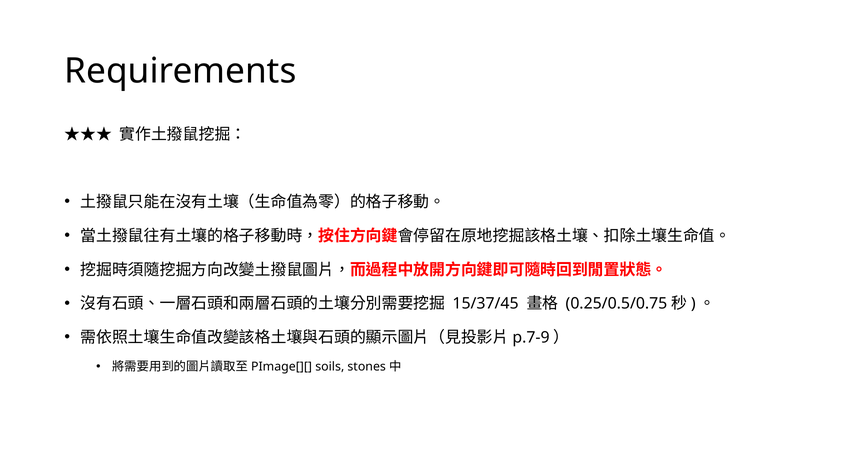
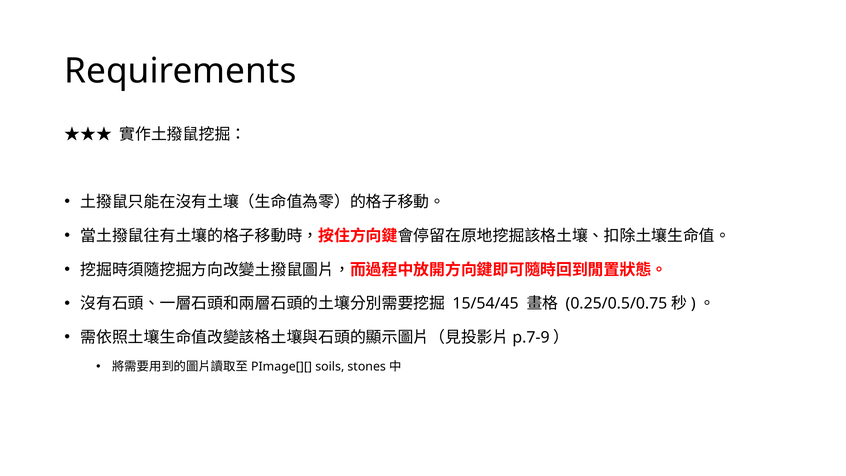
15/37/45: 15/37/45 -> 15/54/45 (486, 304)
